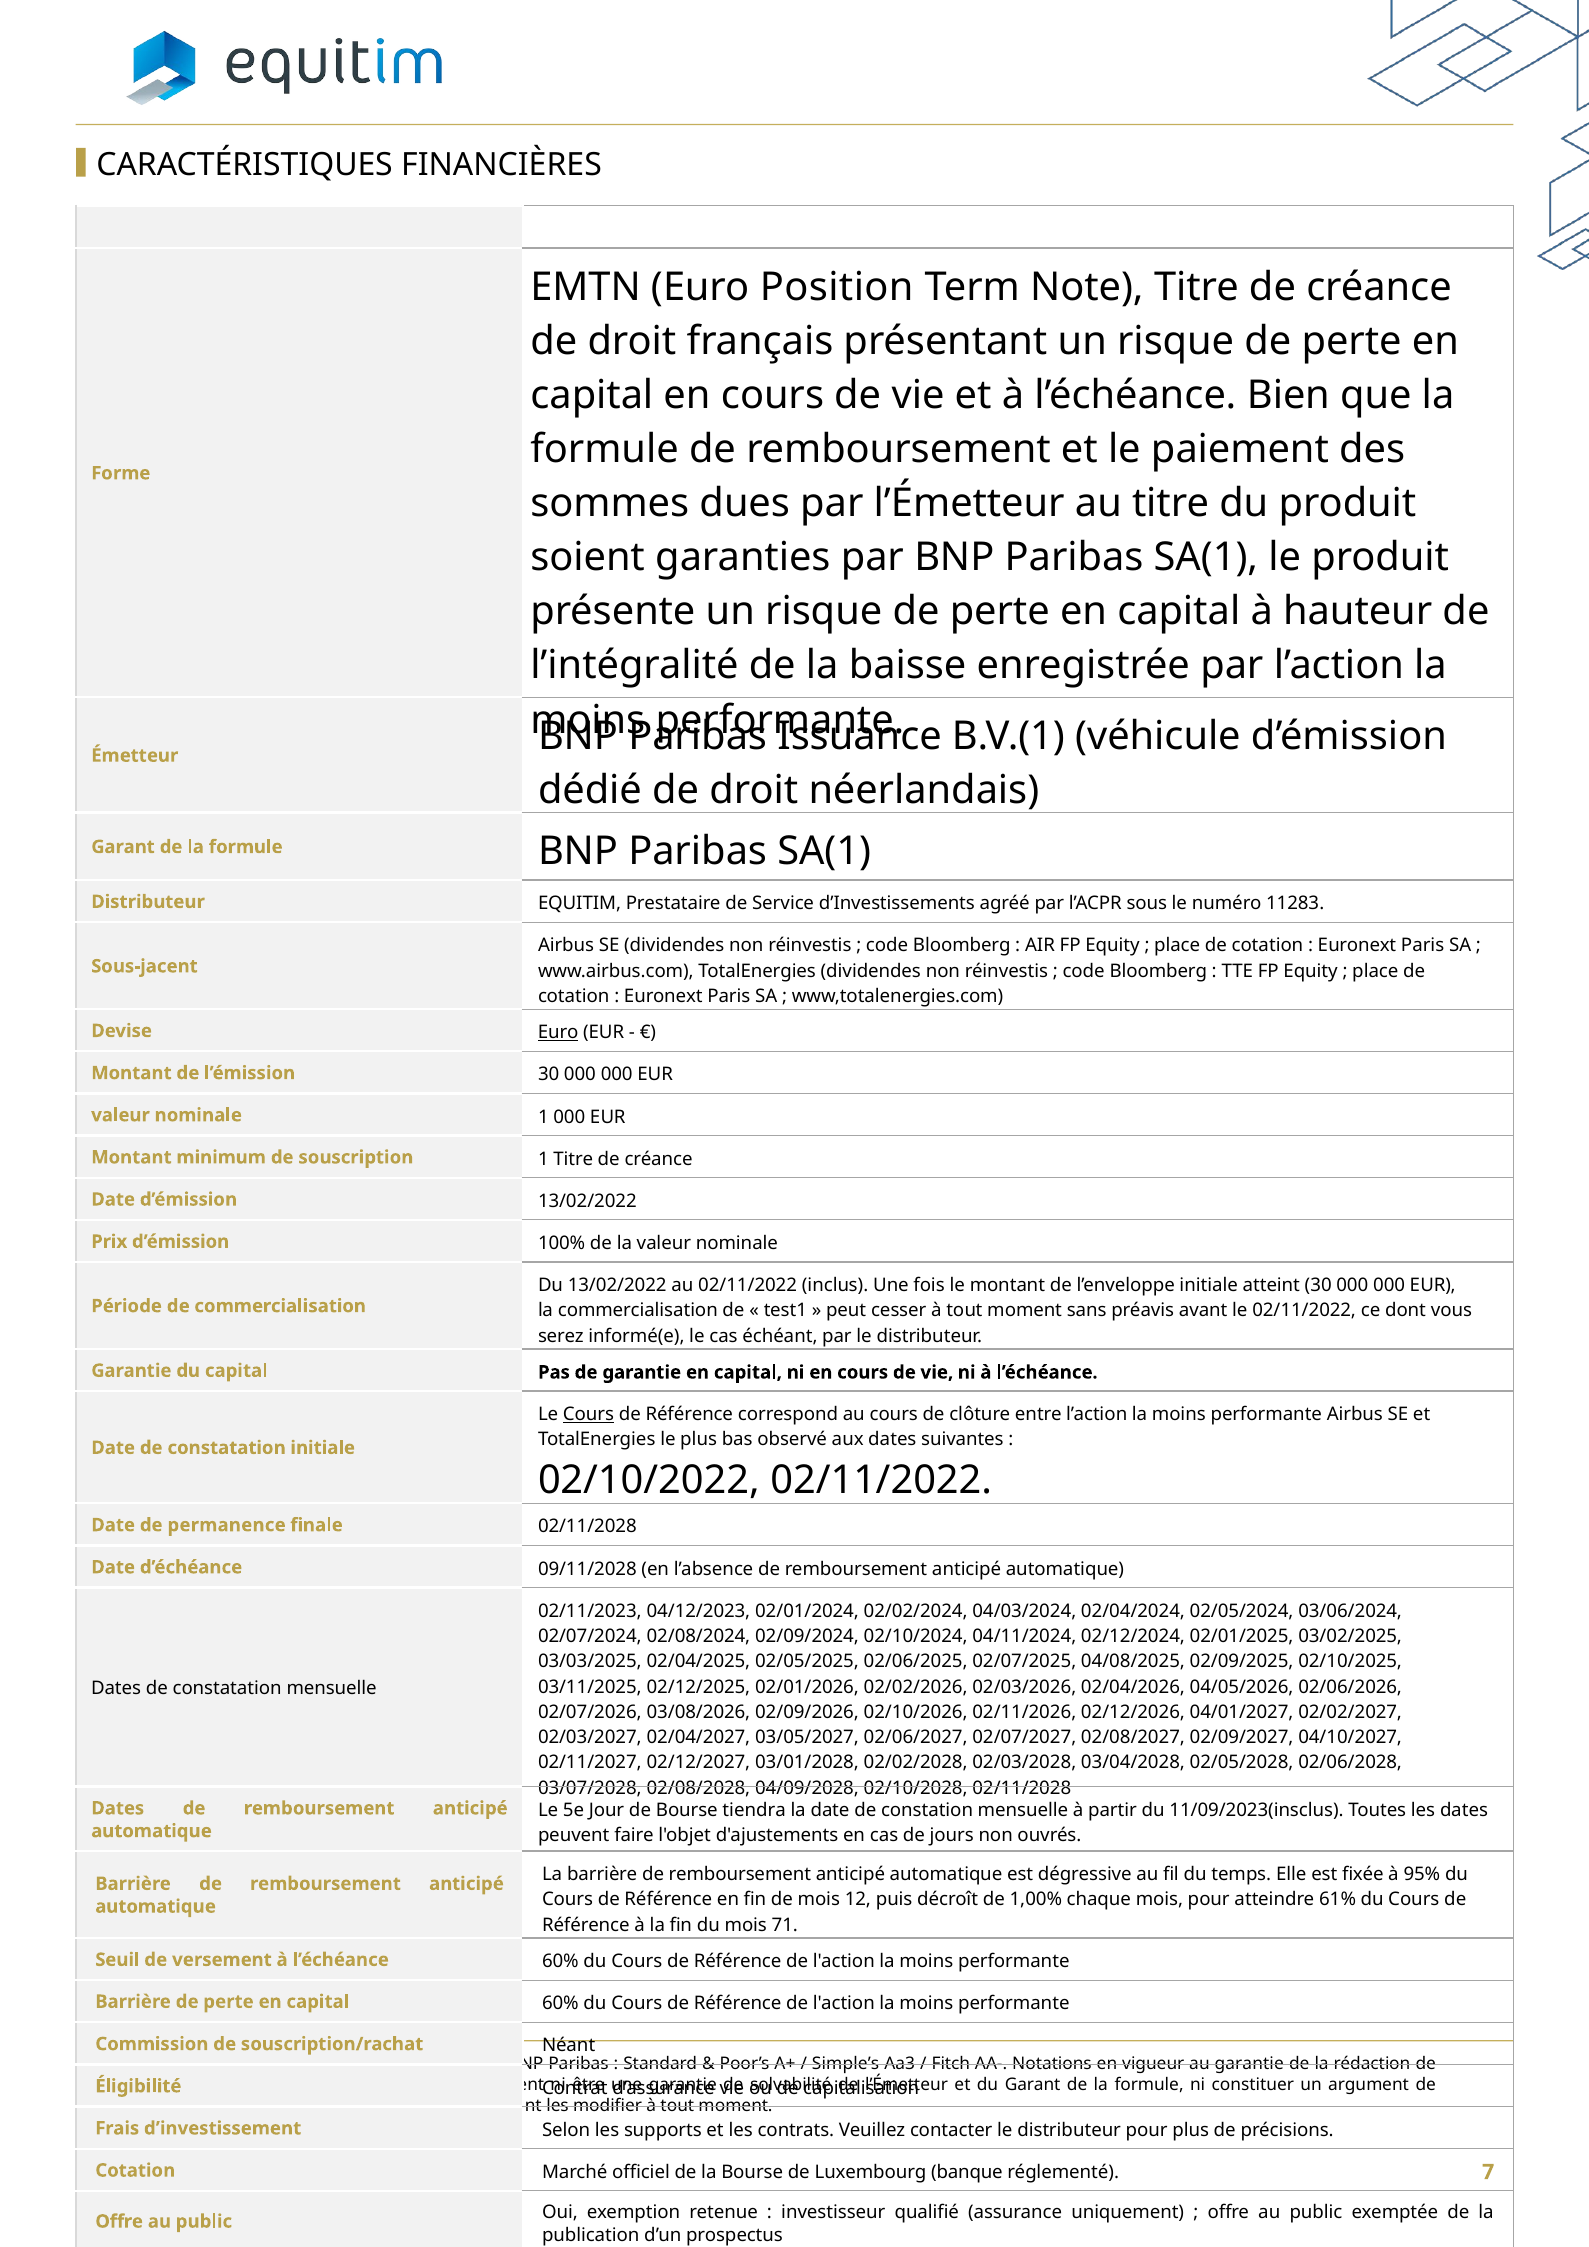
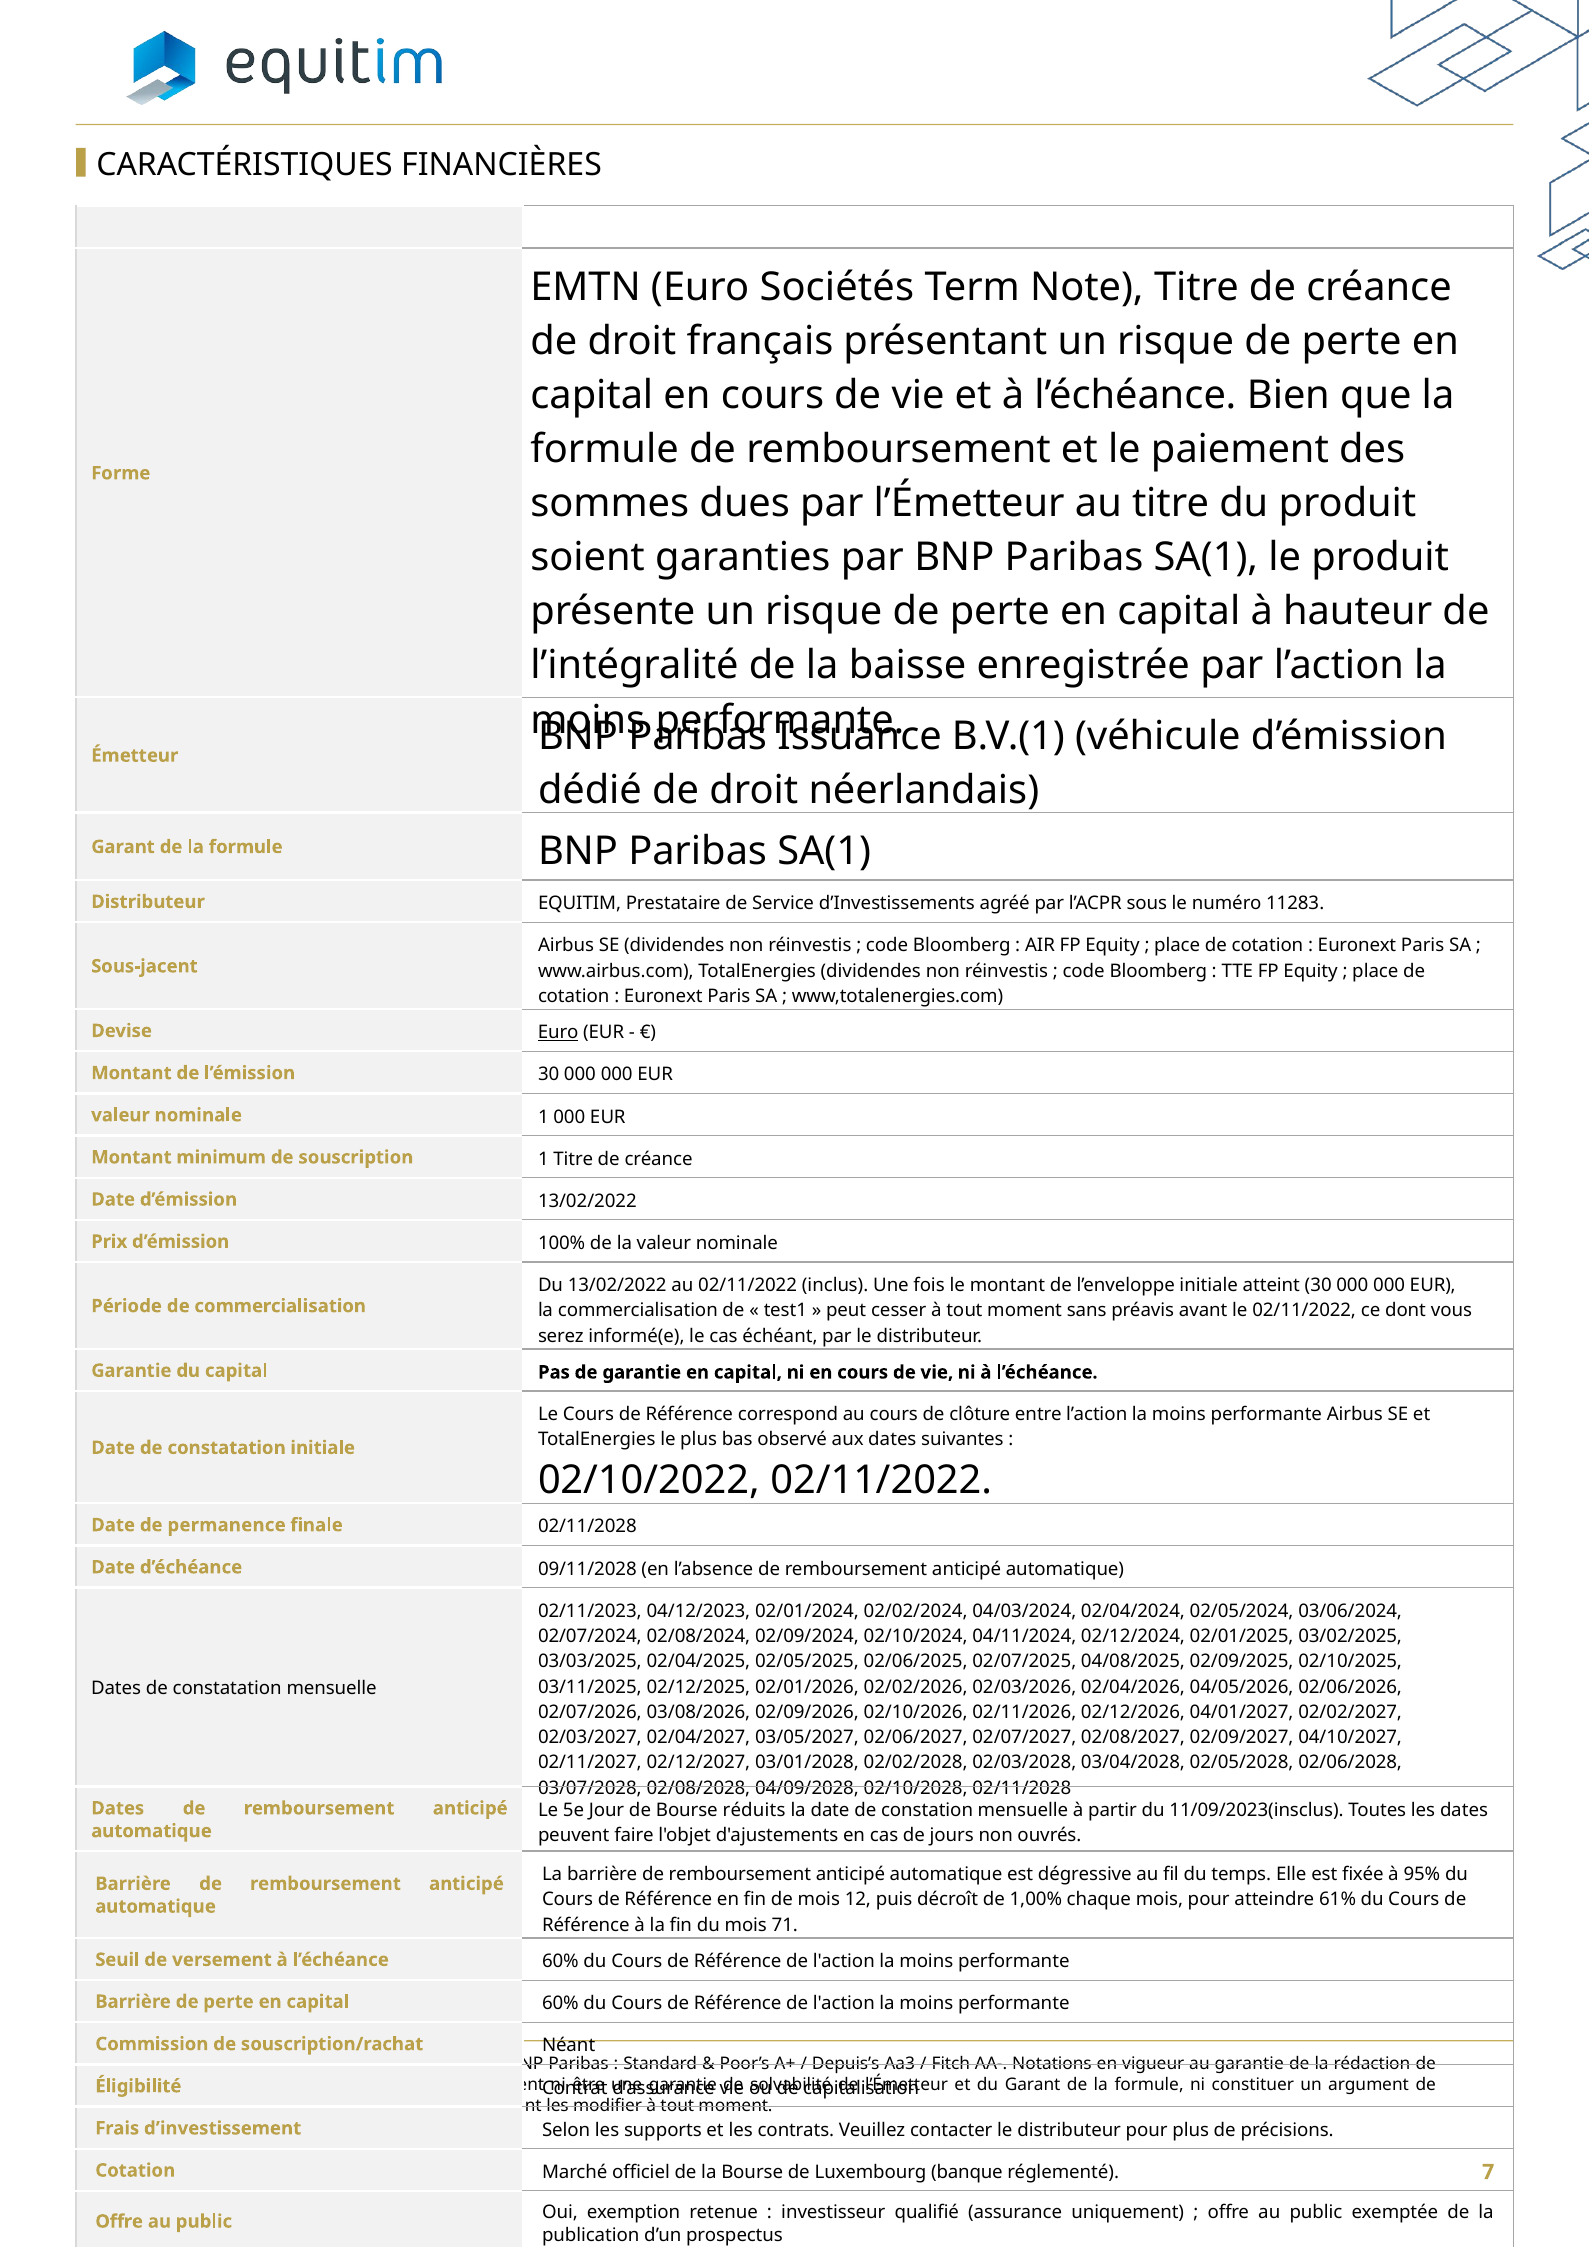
Euro Position: Position -> Sociétés (837, 287)
Cours underline: present -> none (588, 1415)
tiendra: tiendra -> réduits (754, 1810)
Simple’s: Simple’s -> Depuis’s (846, 2064)
